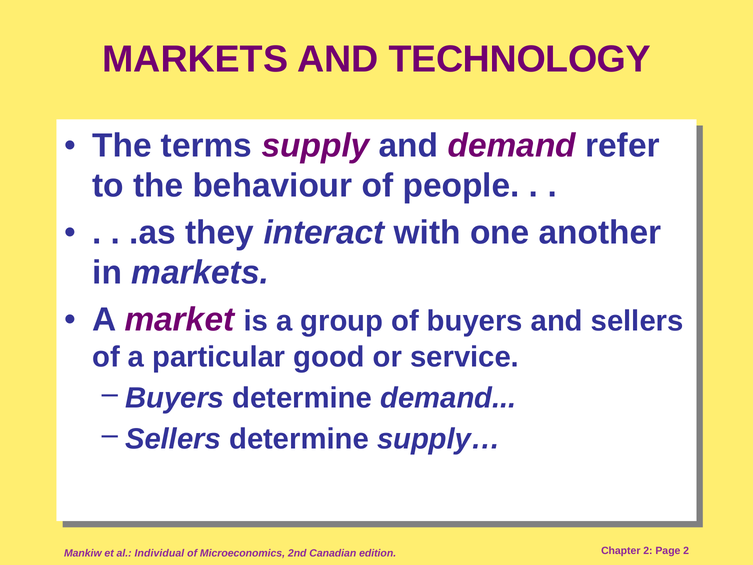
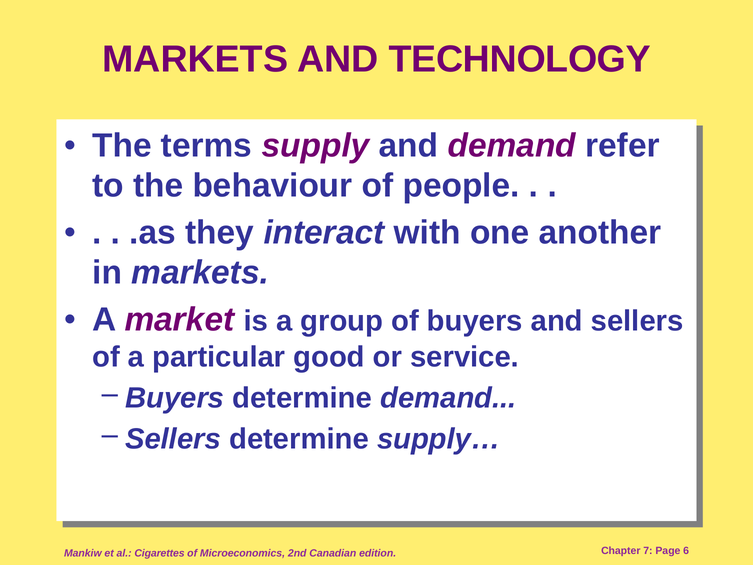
Individual: Individual -> Cigarettes (160, 553)
Chapter 2: 2 -> 7 (648, 550)
Page 2: 2 -> 6 (686, 550)
